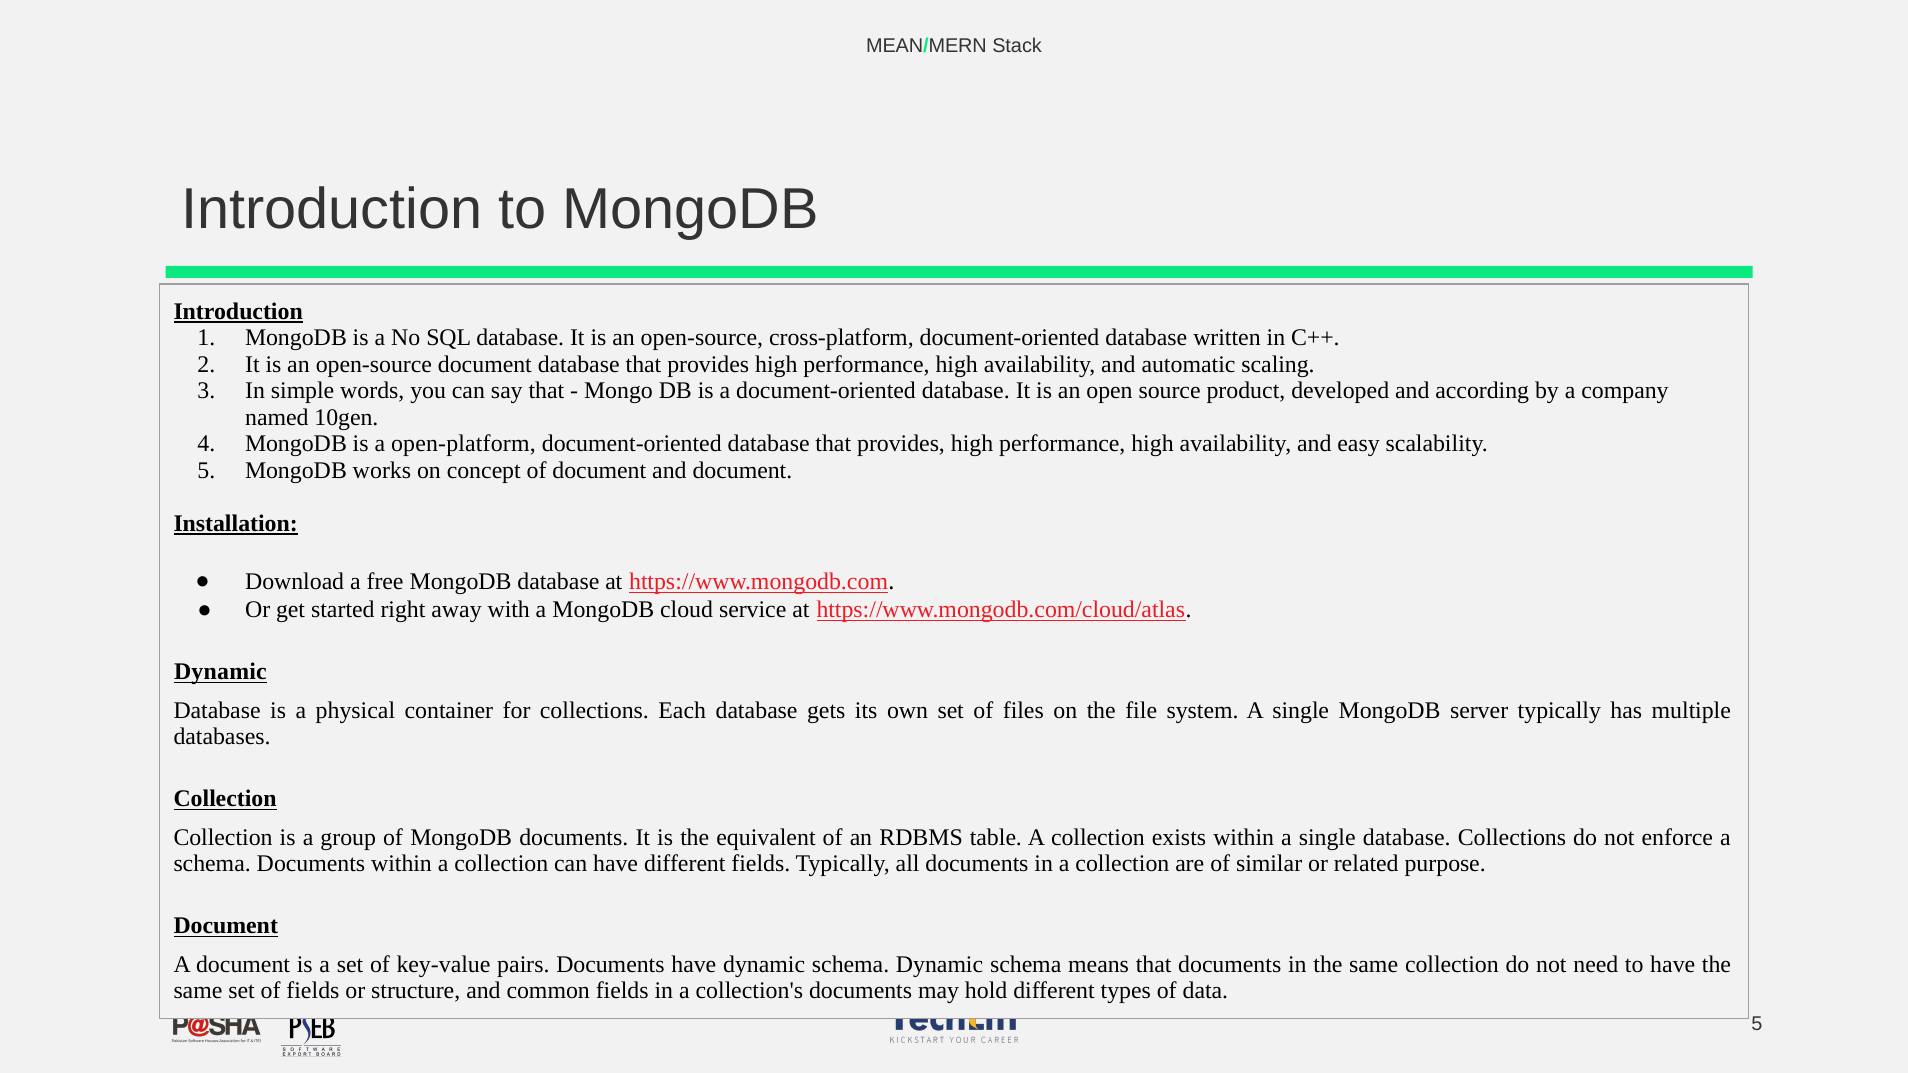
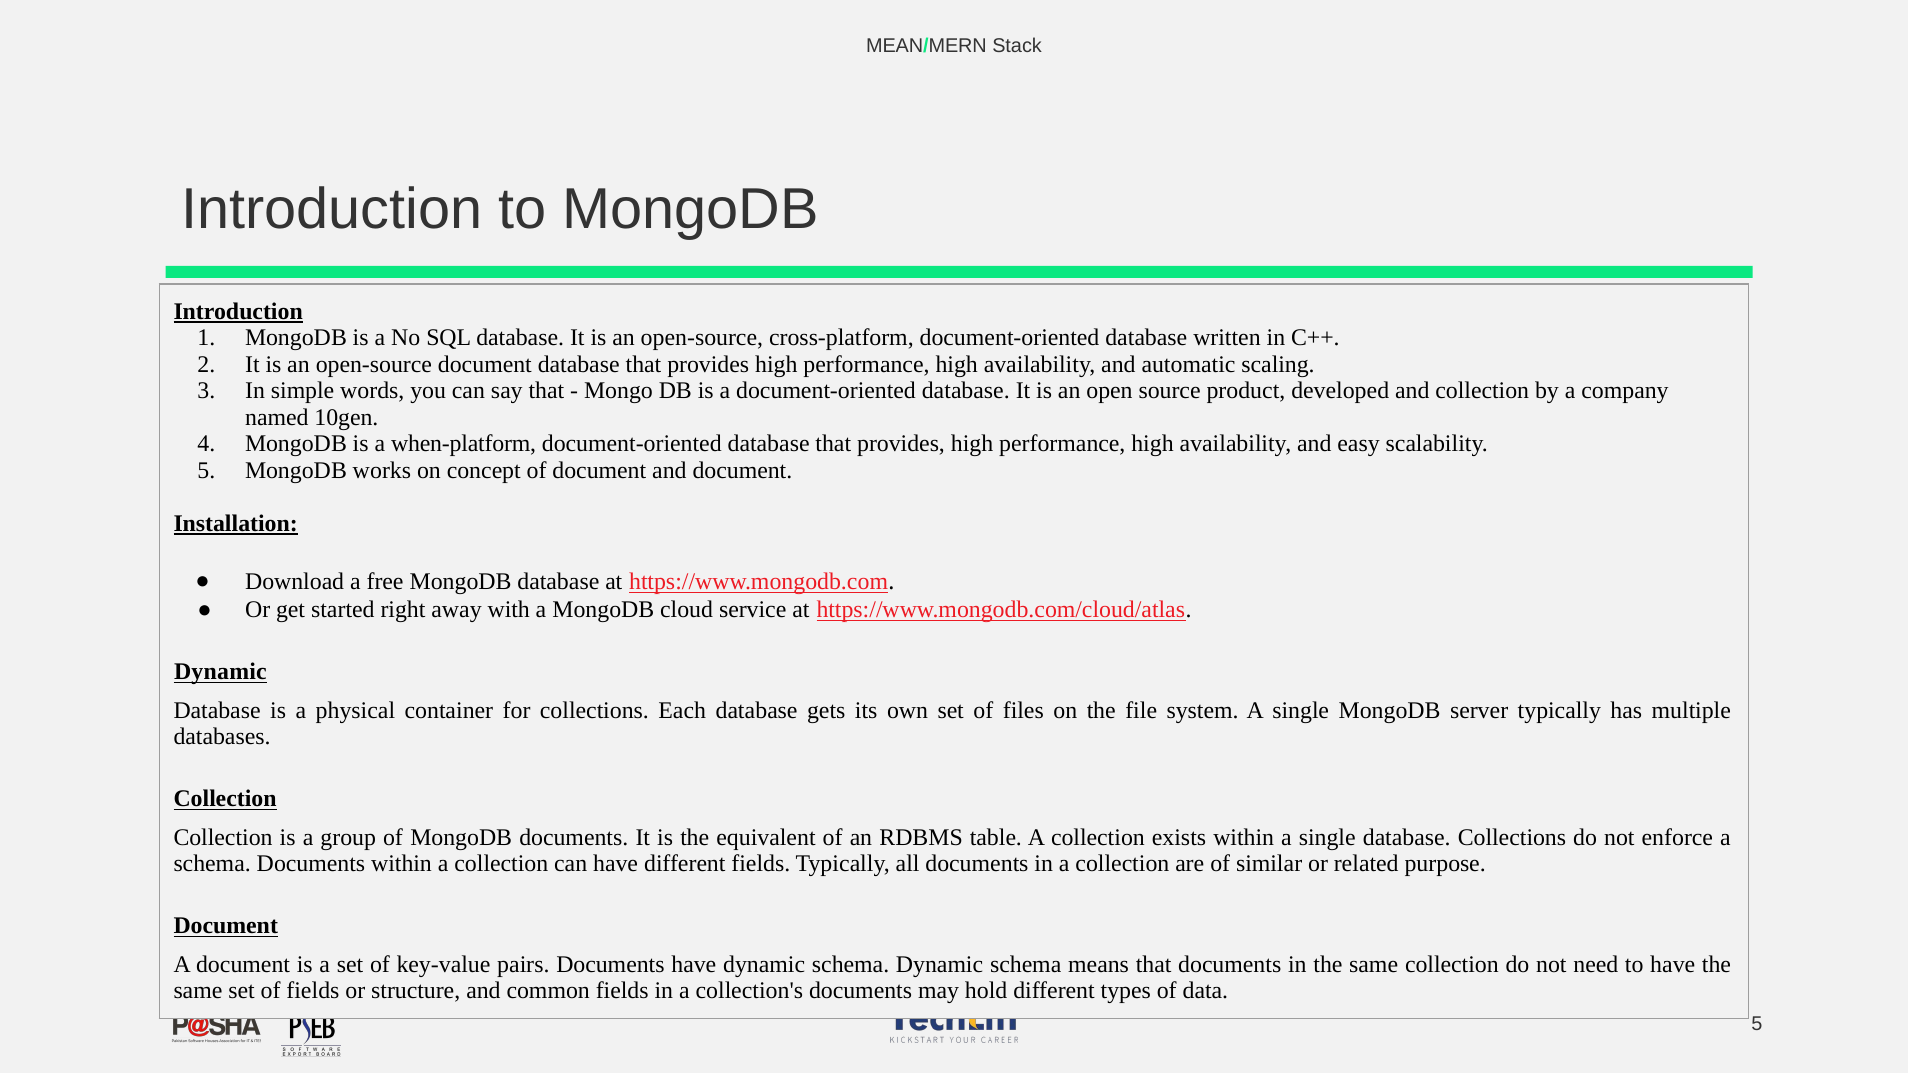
and according: according -> collection (1482, 391)
open-platform: open-platform -> when-platform (464, 444)
